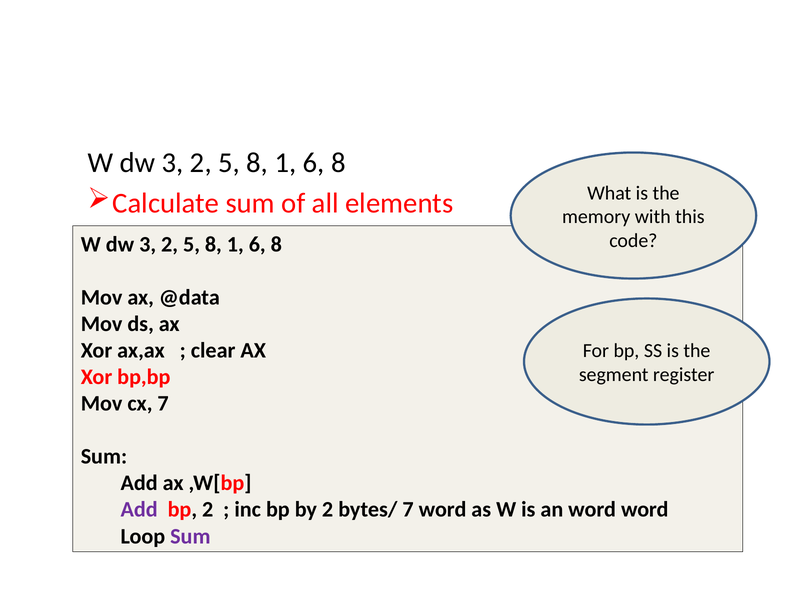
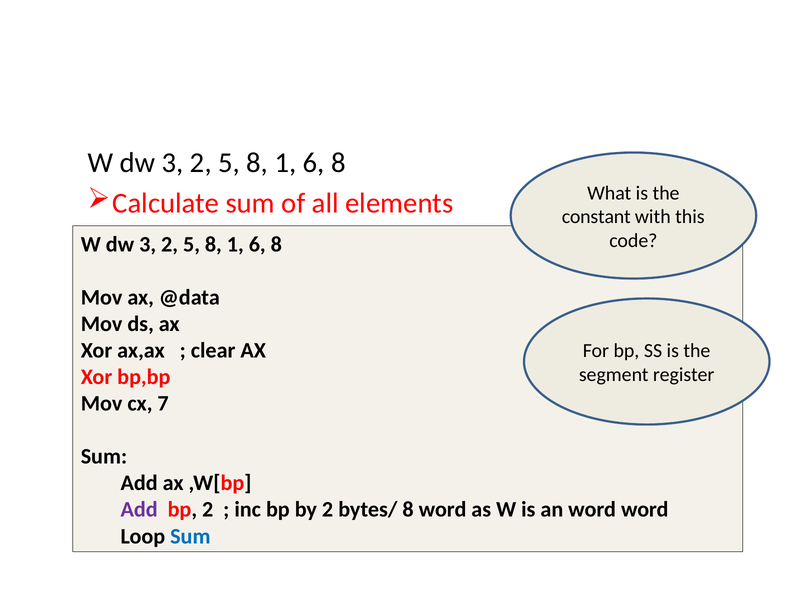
memory: memory -> constant (596, 217)
bytes/ 7: 7 -> 8 (408, 510)
Sum colour: purple -> blue (190, 536)
